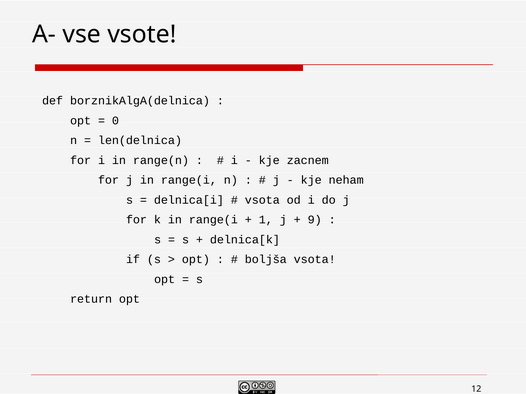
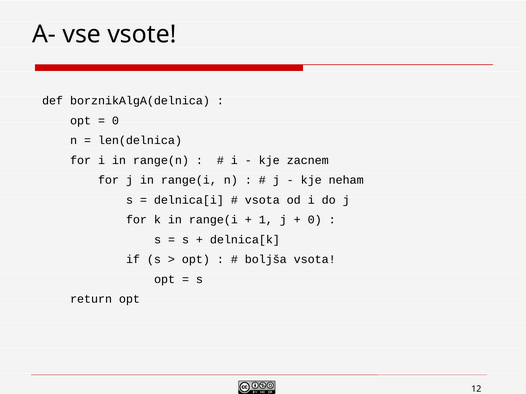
9: 9 -> 0 (315, 220)
